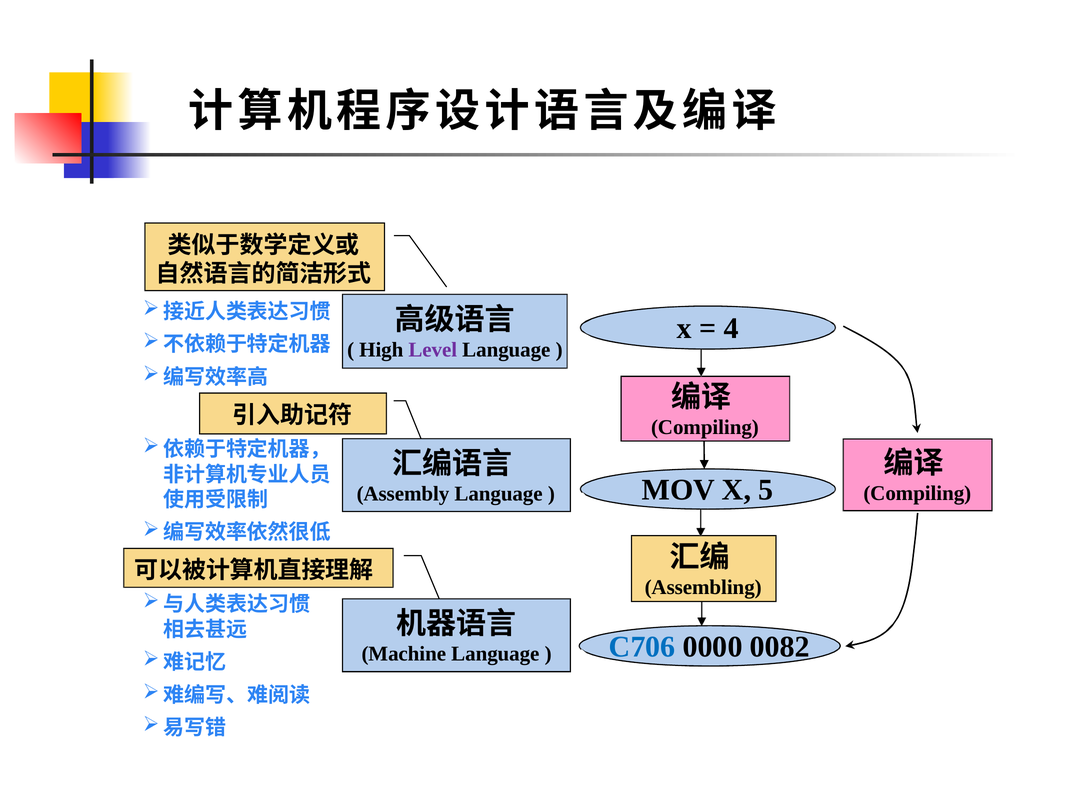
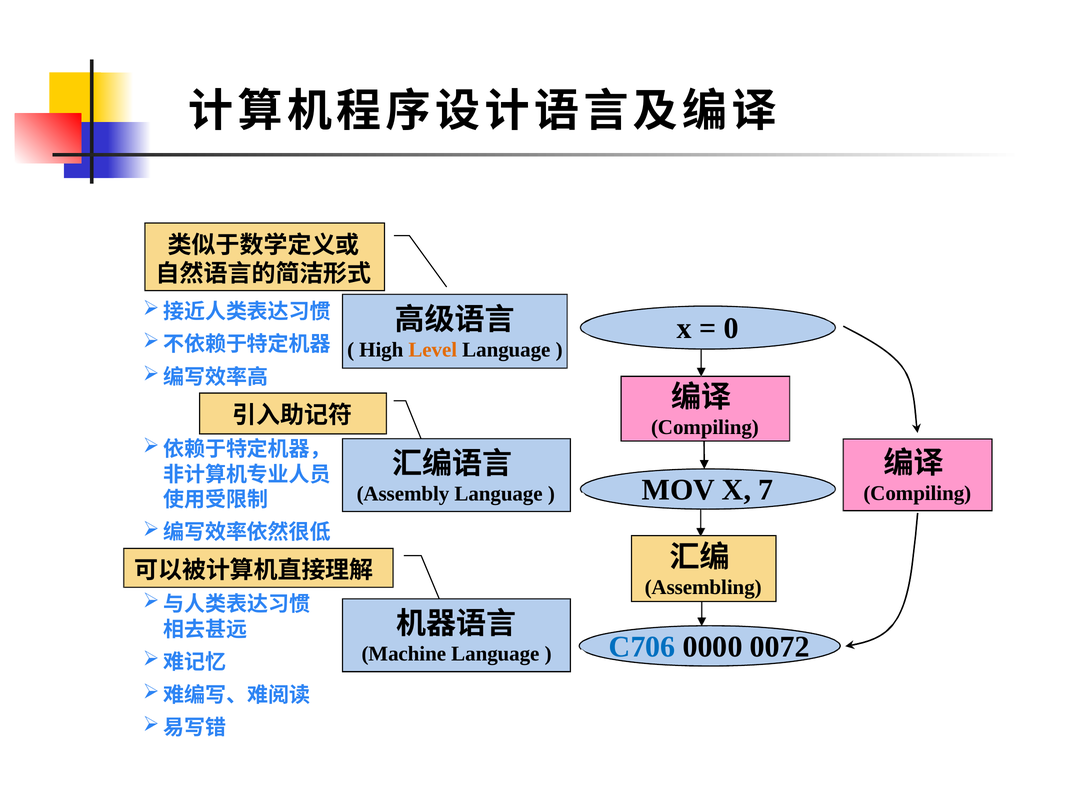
4: 4 -> 0 (731, 329)
Level colour: purple -> orange (433, 350)
5: 5 -> 7 (766, 490)
0082: 0082 -> 0072 (780, 647)
